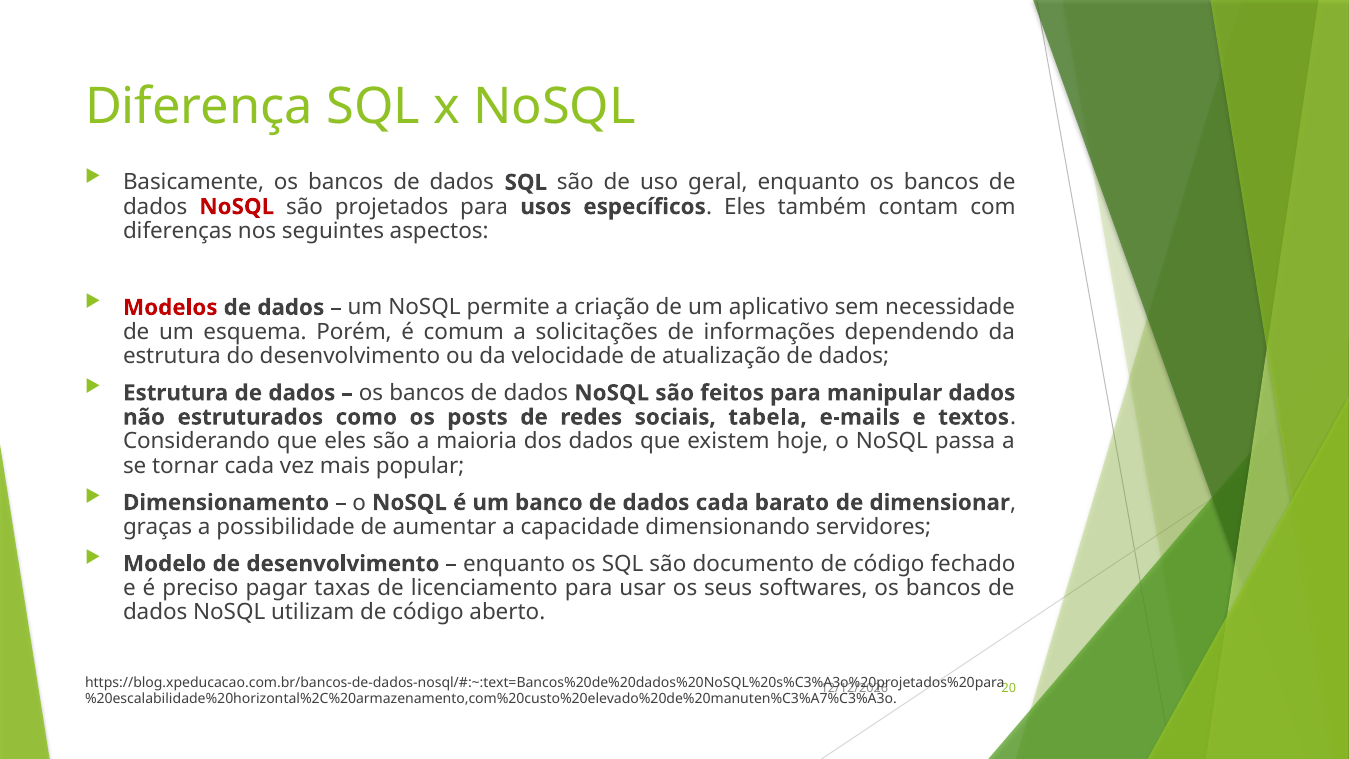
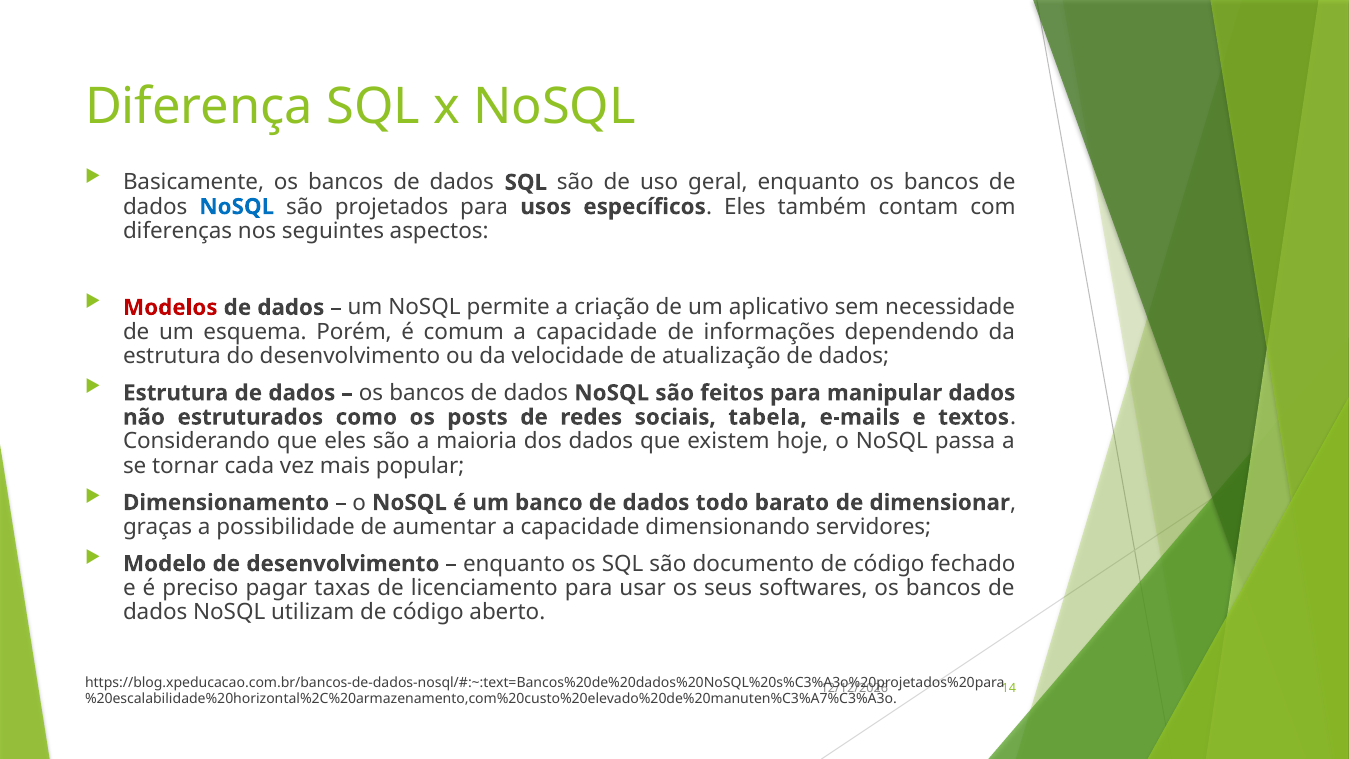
NoSQL colour: red -> blue (237, 207)
comum a solicitações: solicitações -> capacidade (597, 332)
dados cada: cada -> todo (722, 502)
20: 20 -> 14 (1009, 689)
